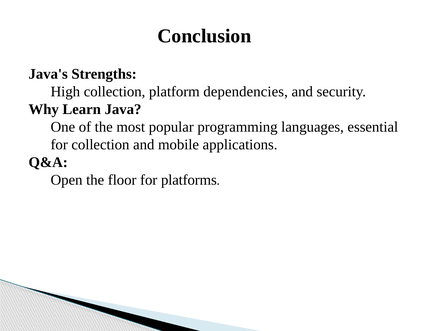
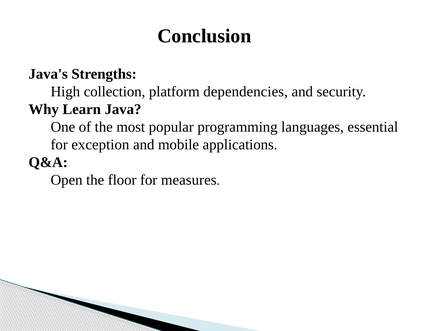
for collection: collection -> exception (100, 145)
platforms: platforms -> measures (189, 180)
